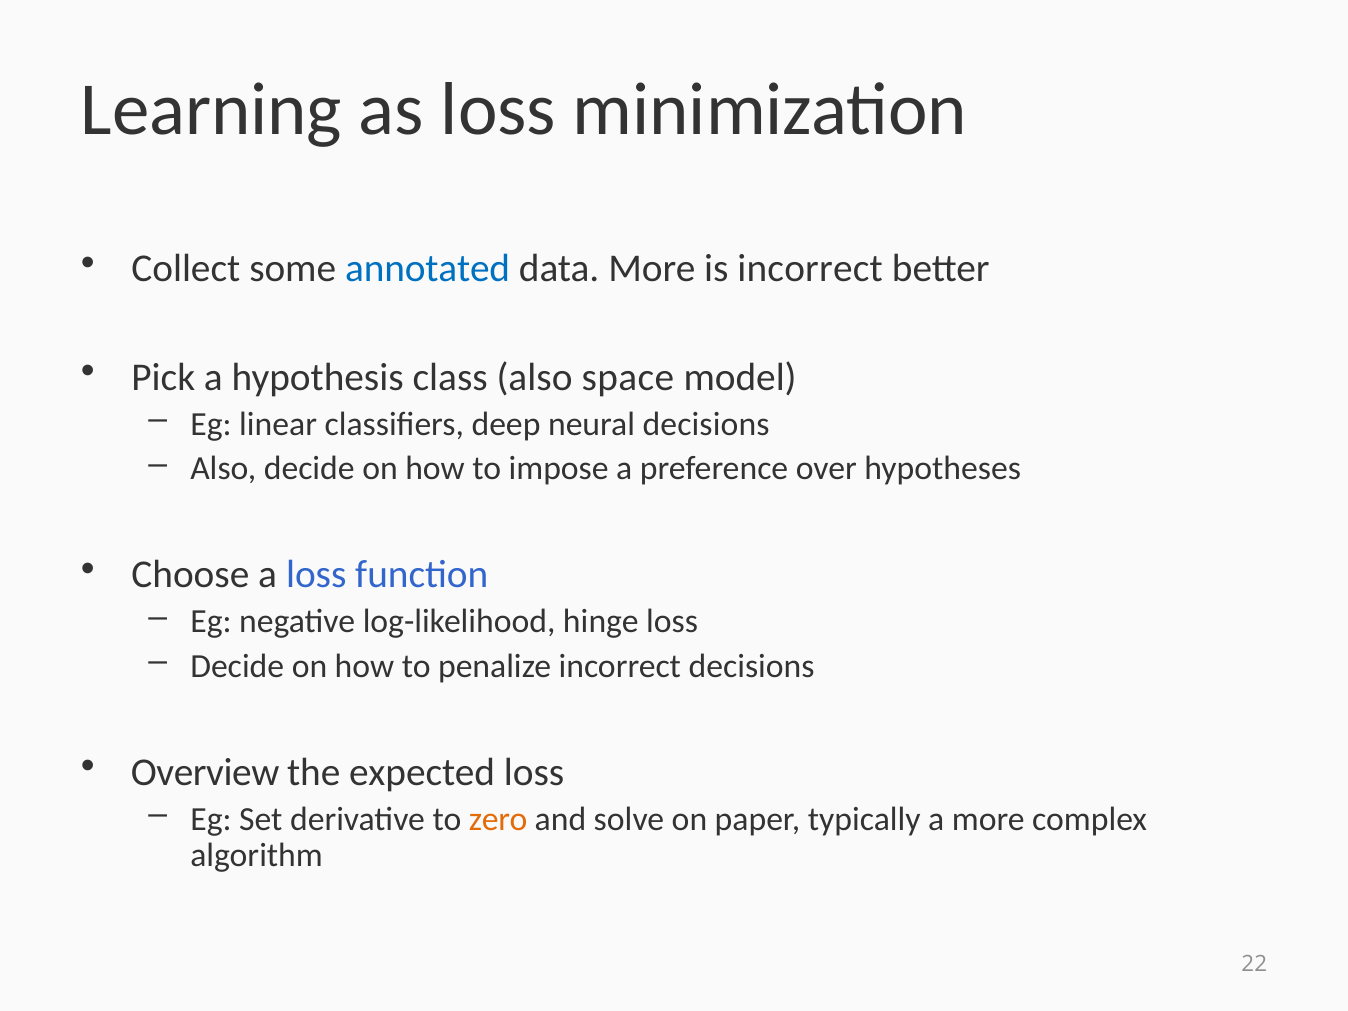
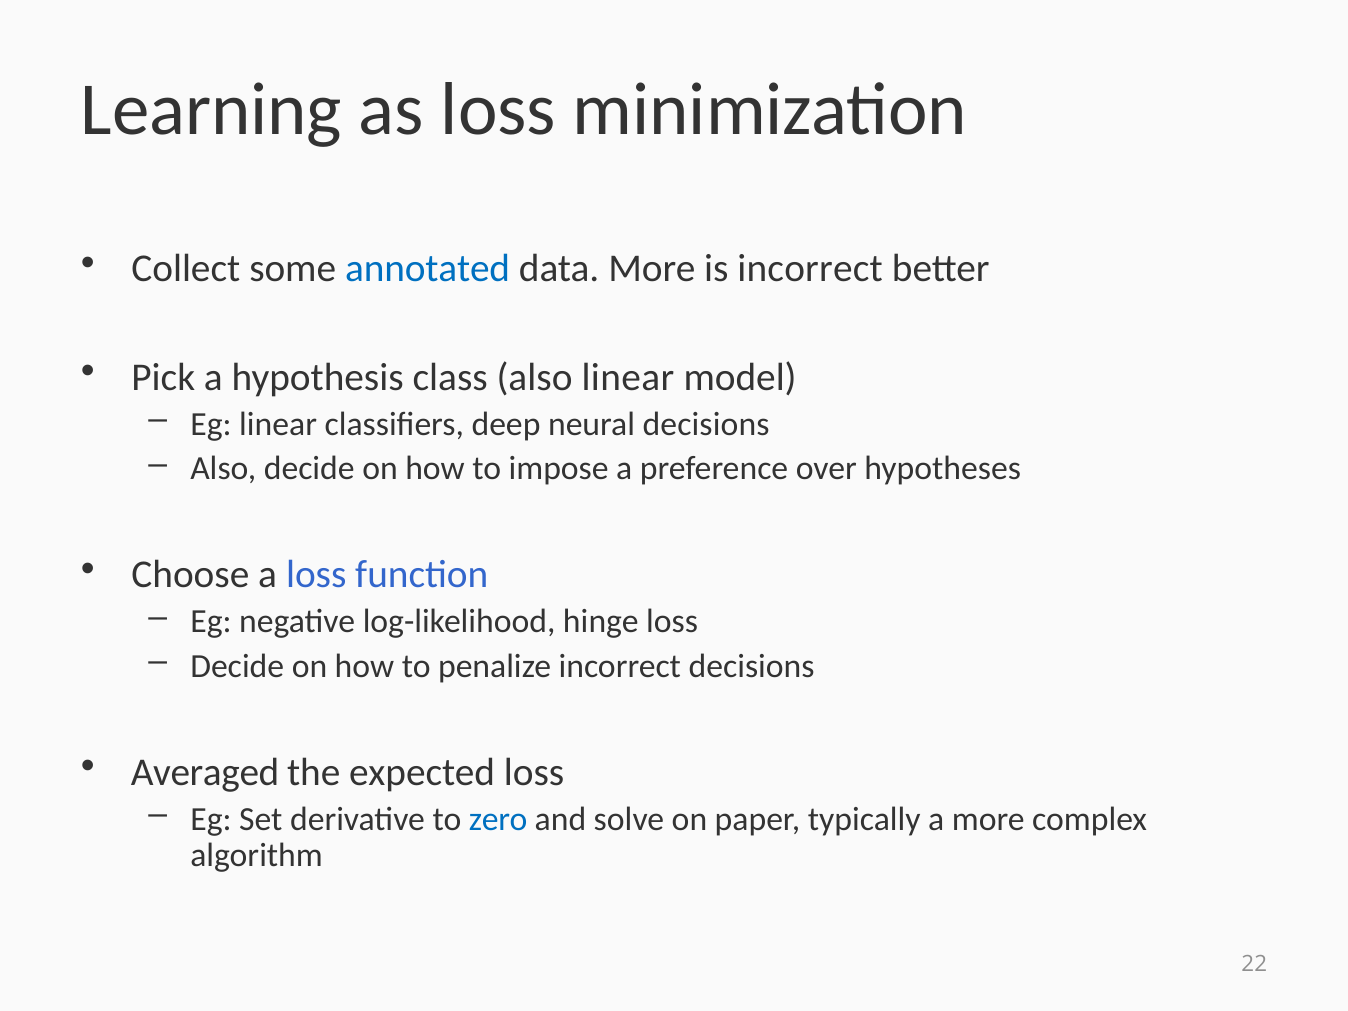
also space: space -> linear (628, 378)
Overview: Overview -> Averaged (205, 772)
zero colour: orange -> blue (498, 819)
